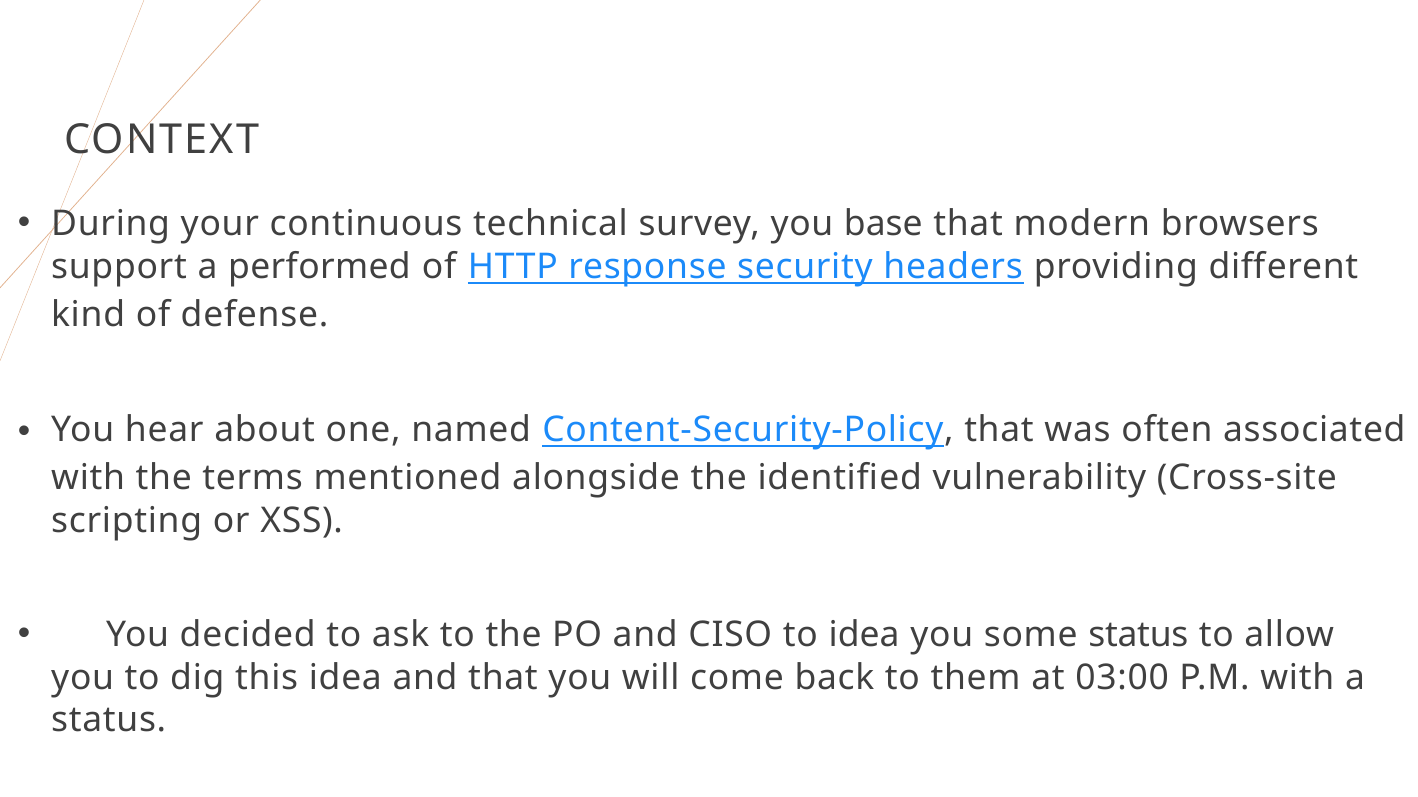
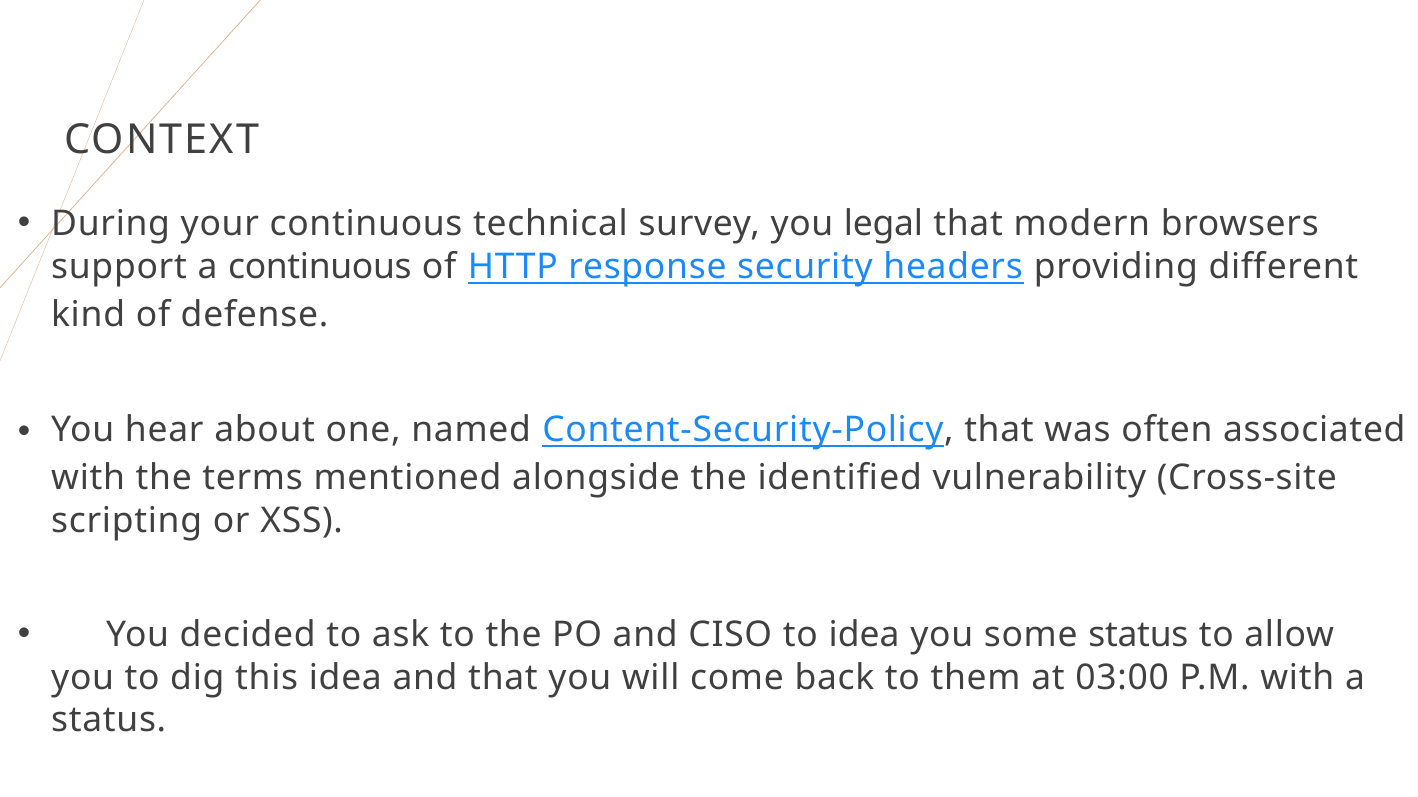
base: base -> legal (883, 224)
a performed: performed -> continuous (320, 267)
